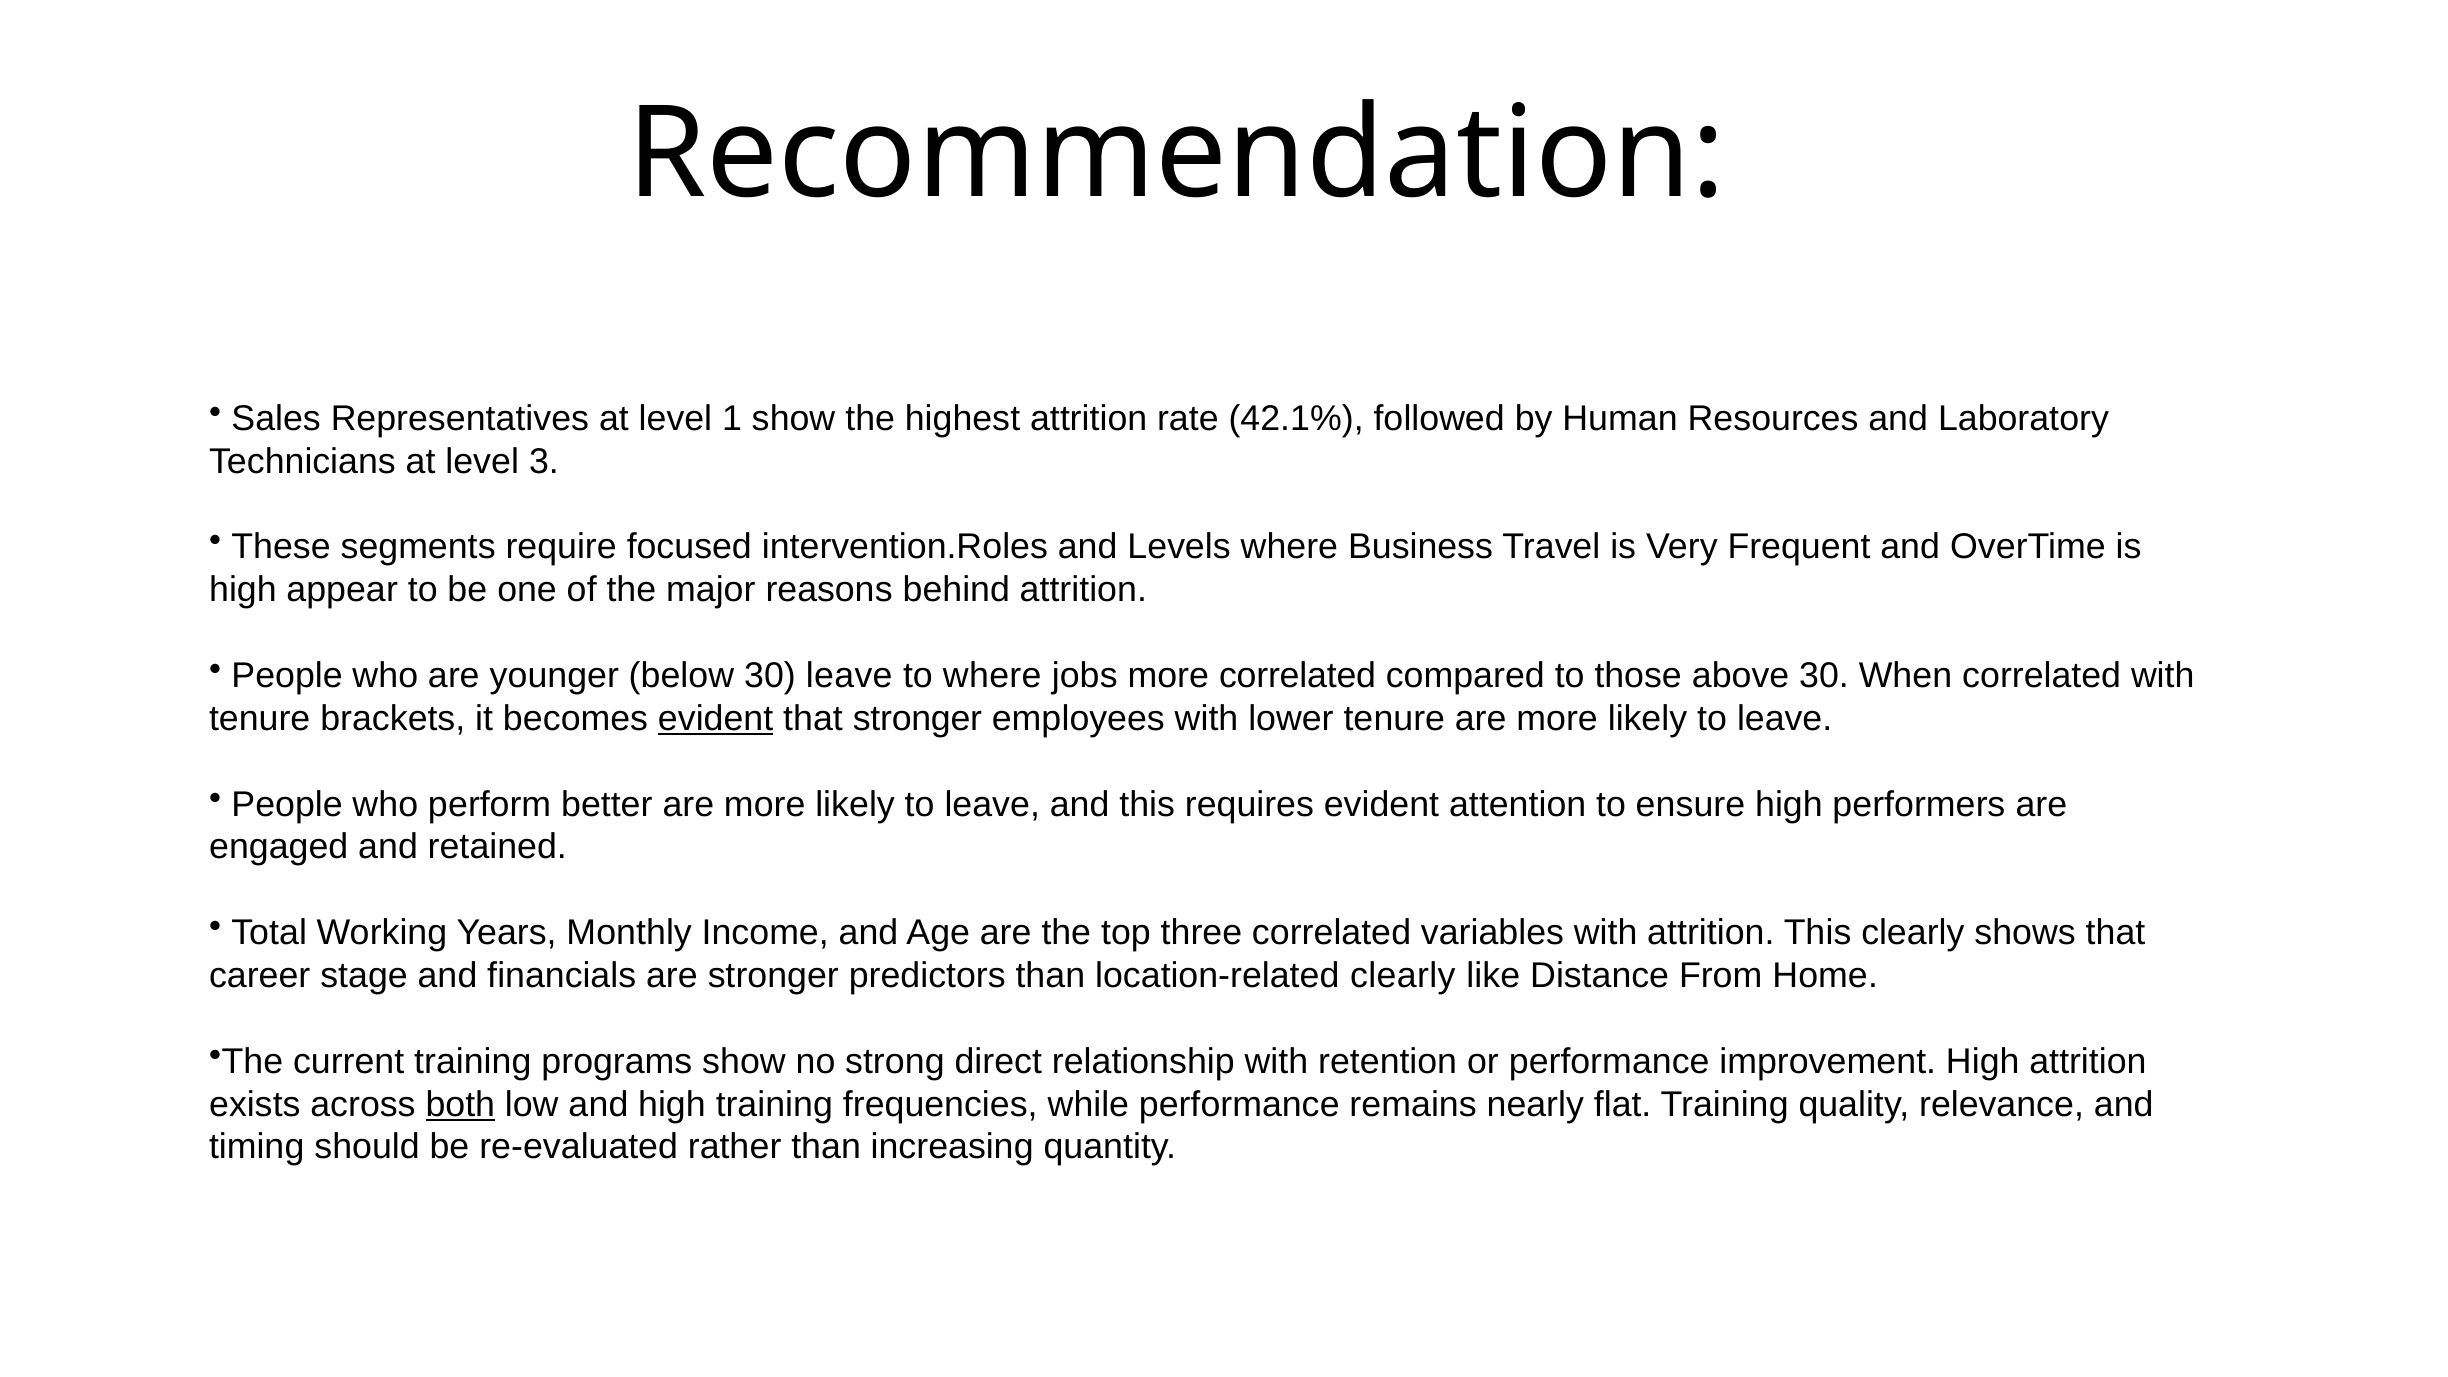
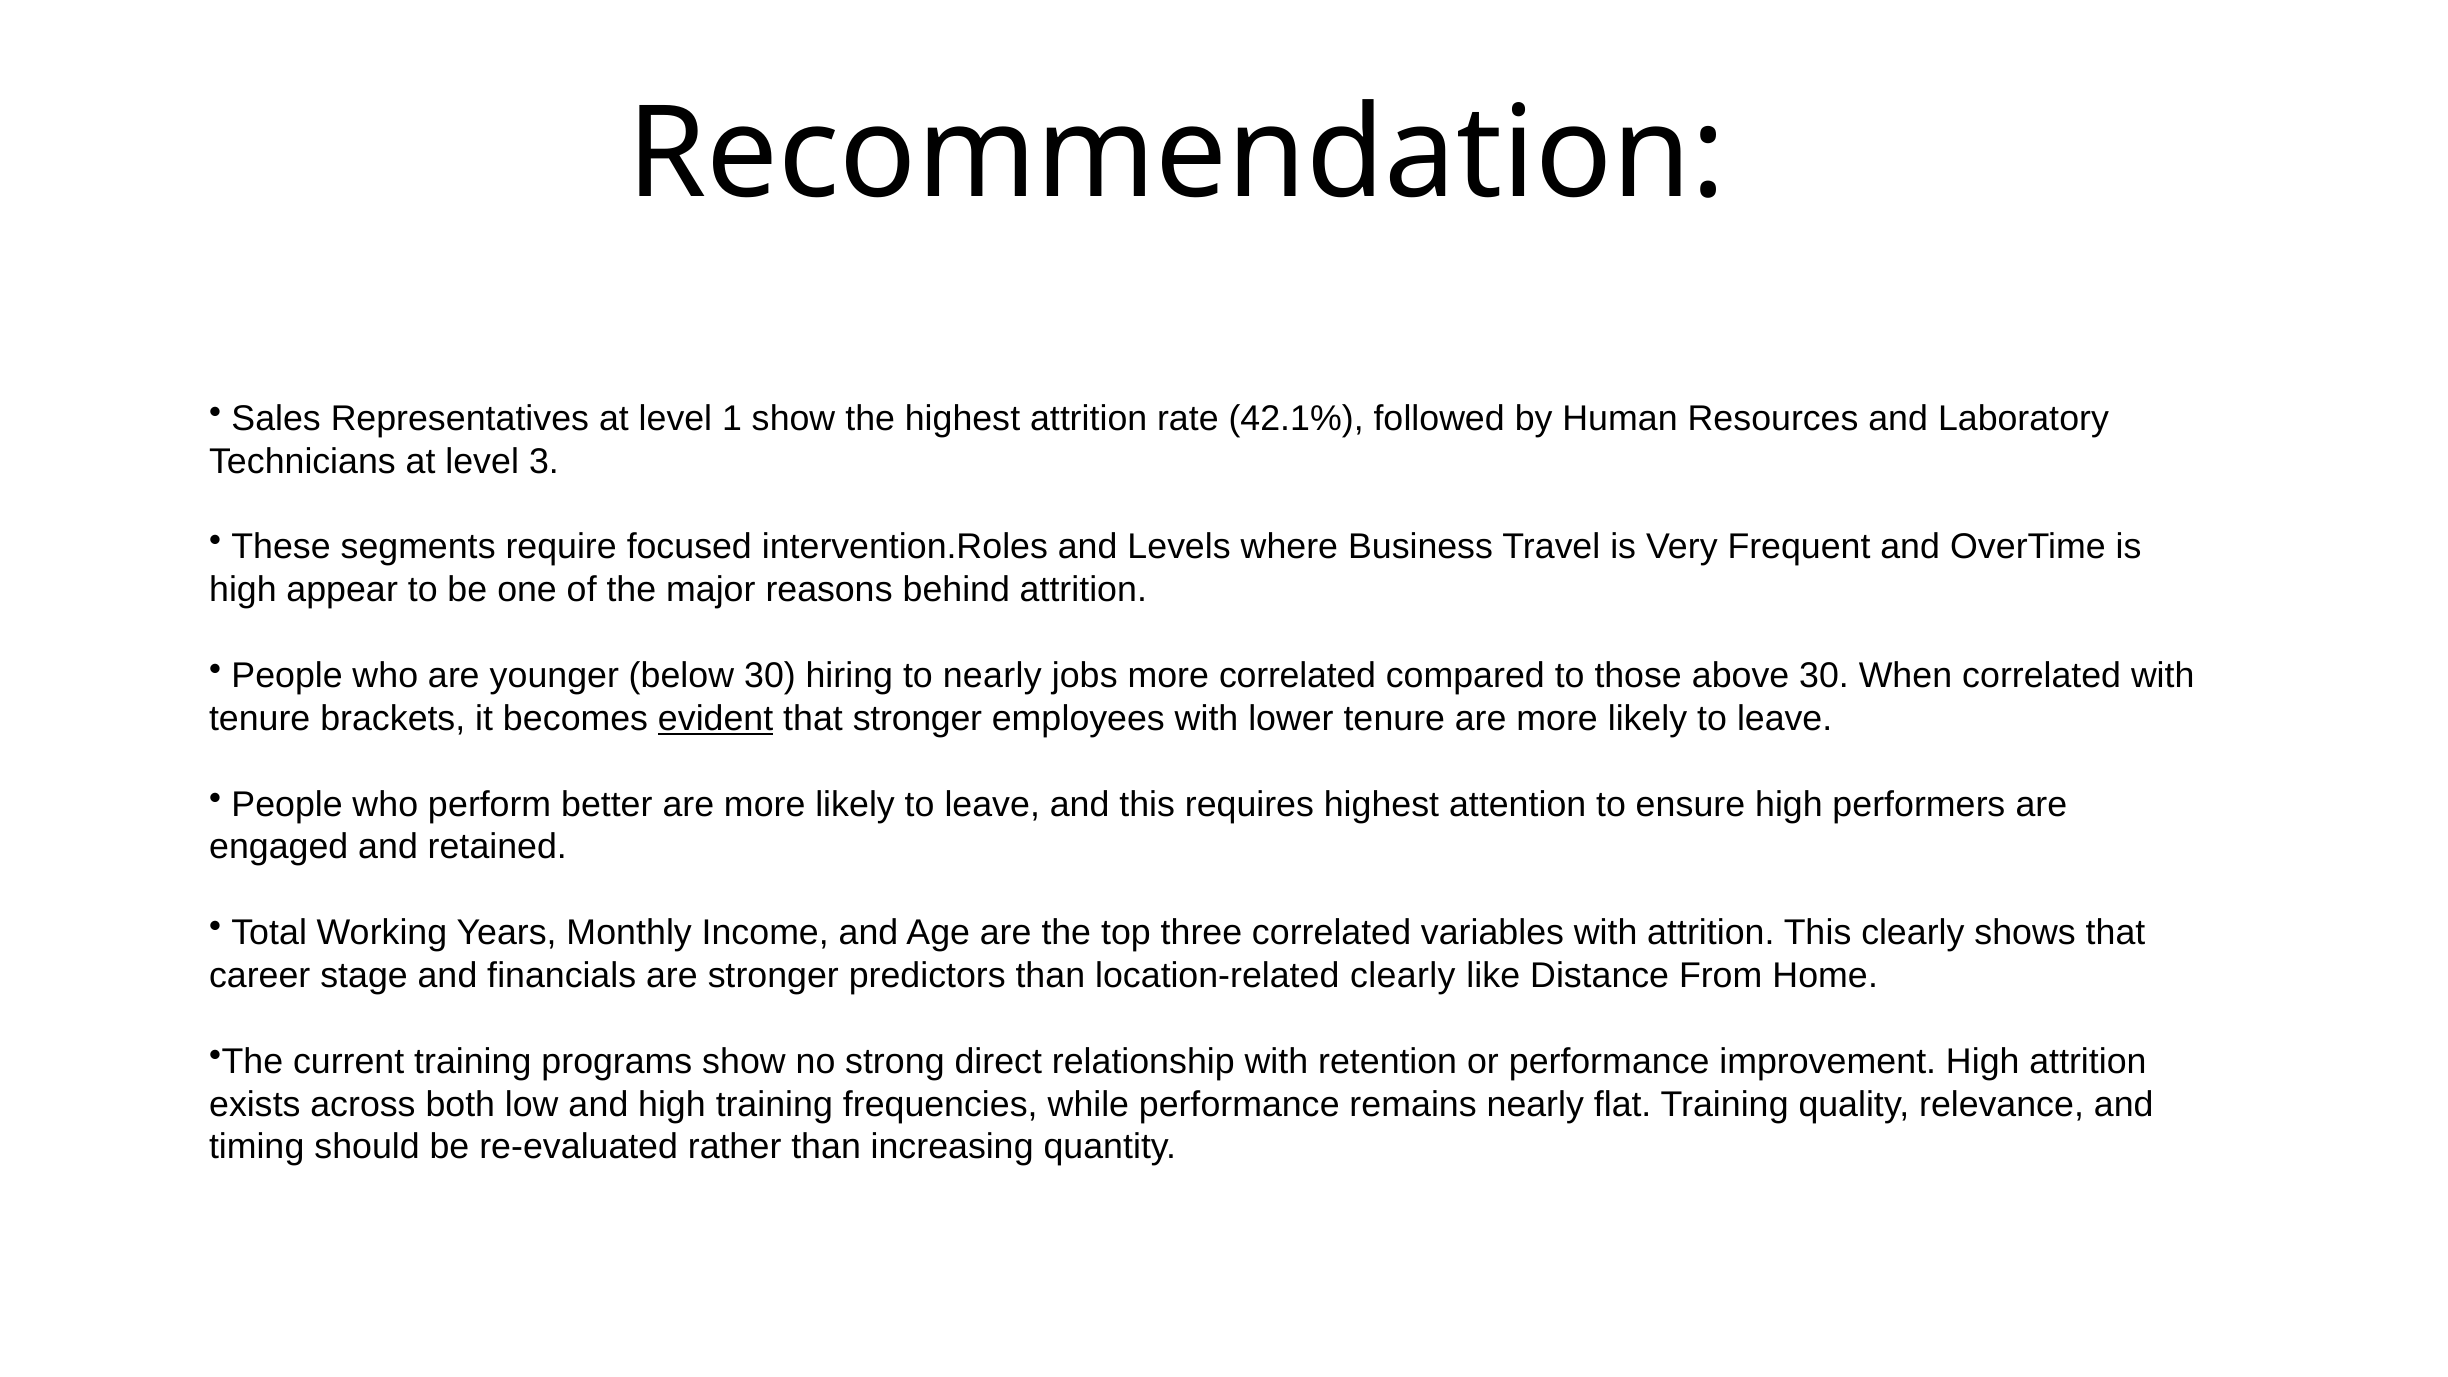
30 leave: leave -> hiring (849, 676)
to where: where -> nearly (992, 676)
requires evident: evident -> highest (1381, 804)
both underline: present -> none (460, 1104)
